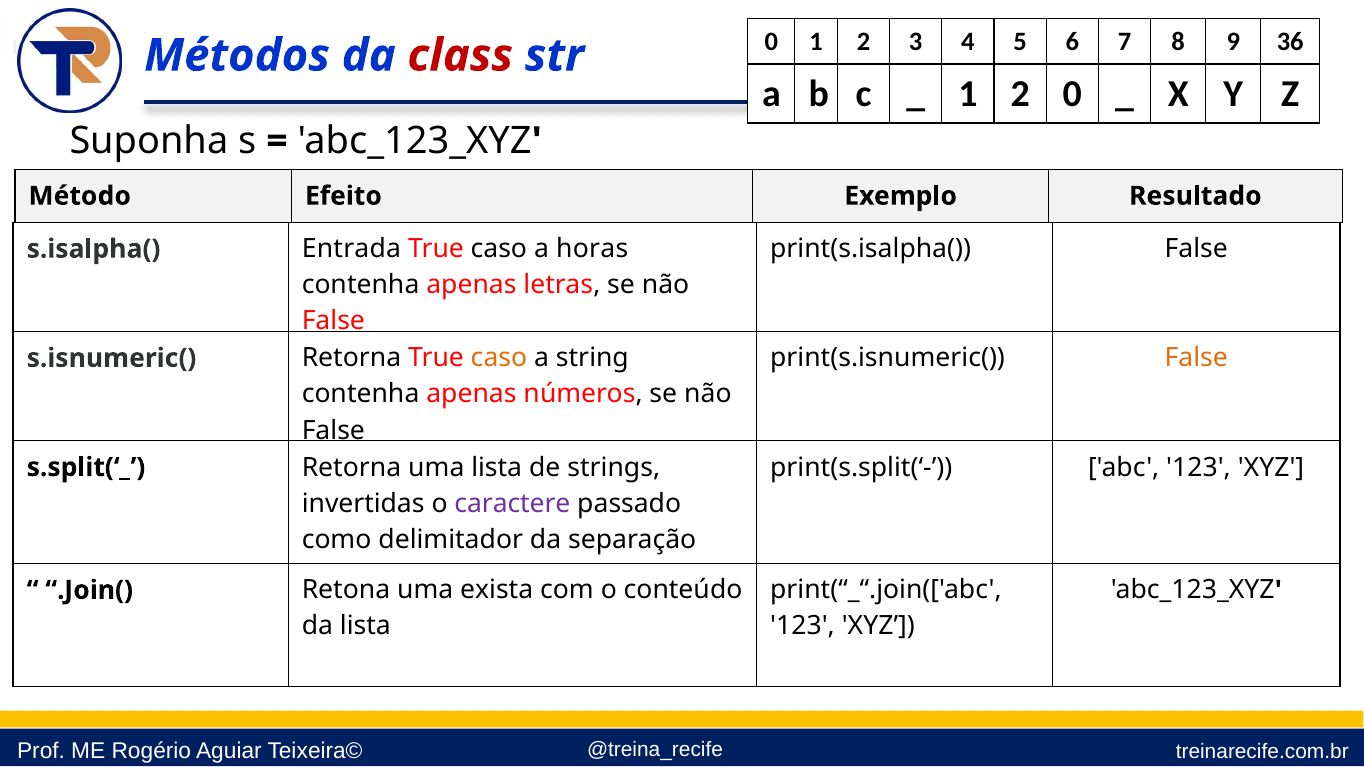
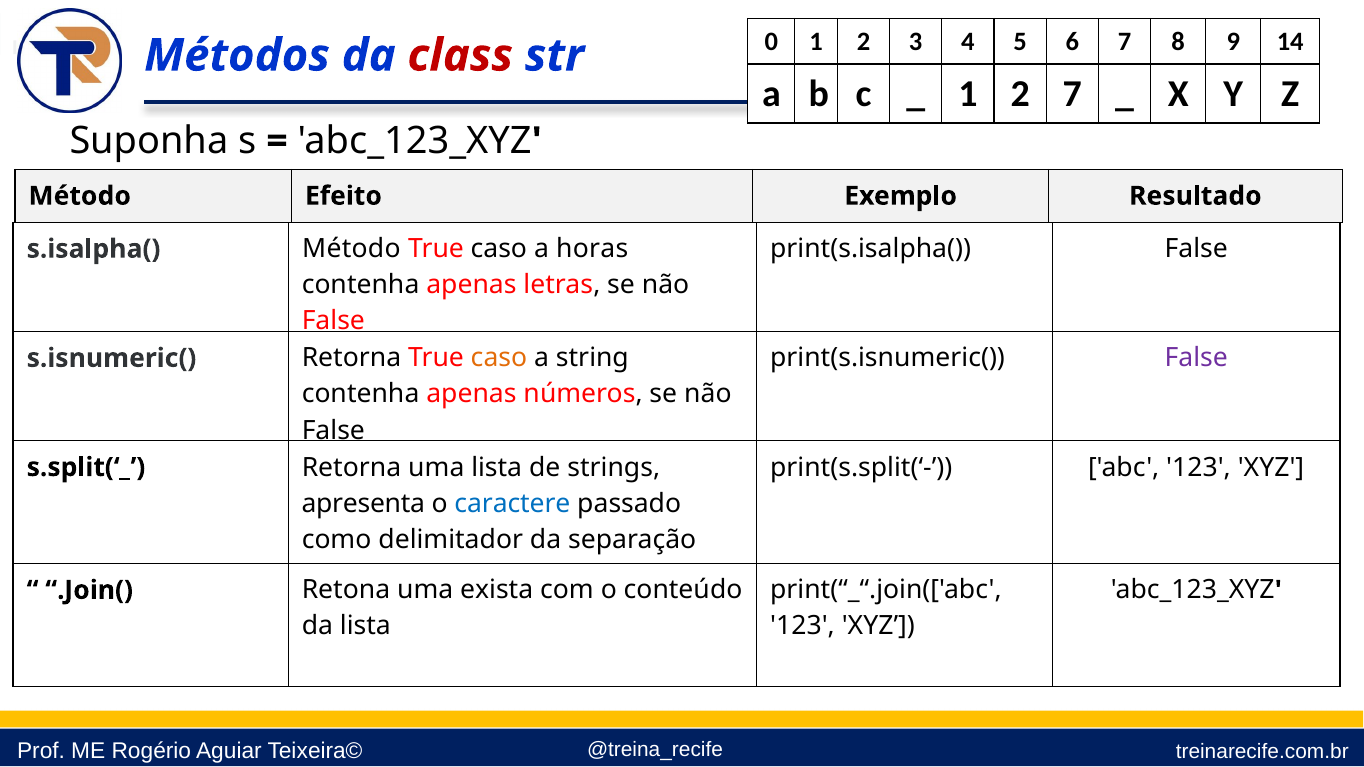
36: 36 -> 14 (1290, 42)
2 0: 0 -> 7 (1072, 94)
s.isalpha( Entrada: Entrada -> Método (351, 249)
False colour: orange -> purple (1196, 358)
invertidas: invertidas -> apresenta (363, 504)
caractere colour: purple -> blue (512, 504)
